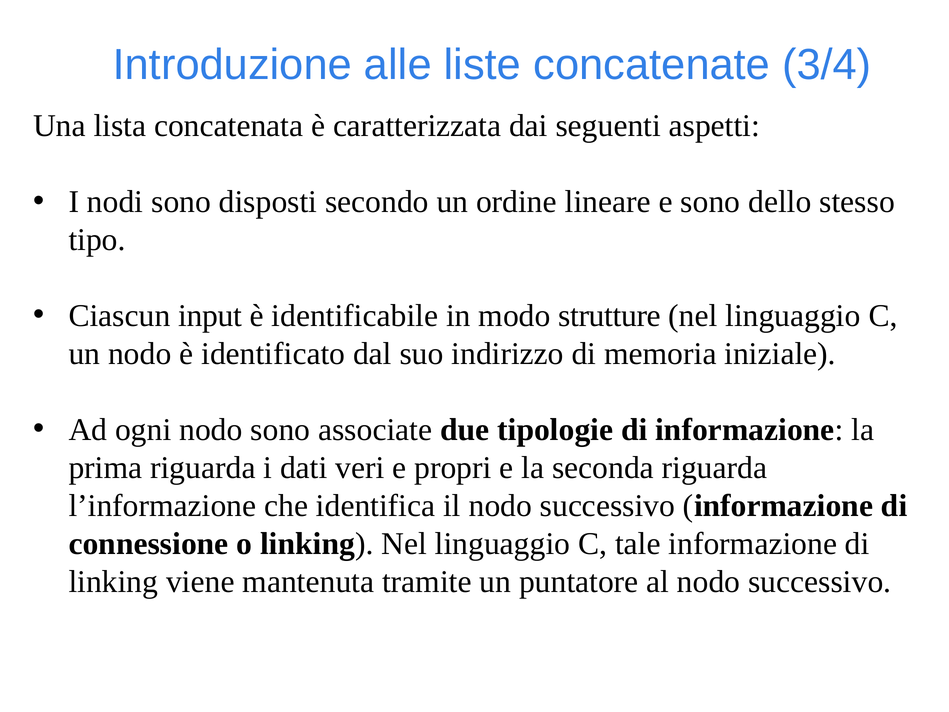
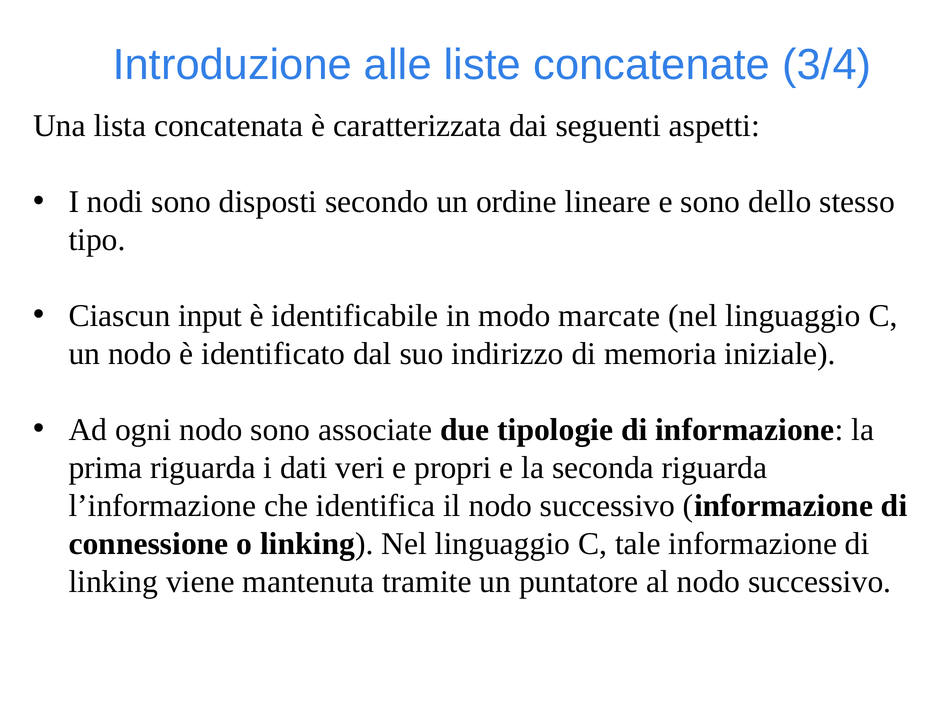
strutture: strutture -> marcate (609, 316)
